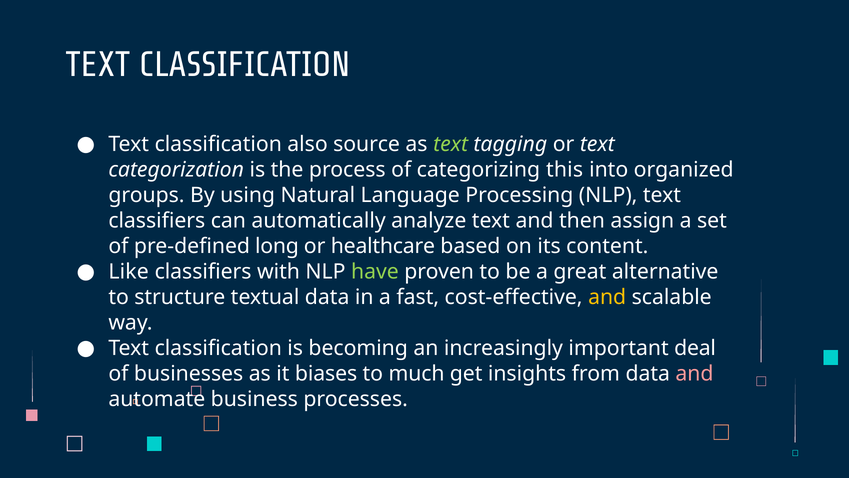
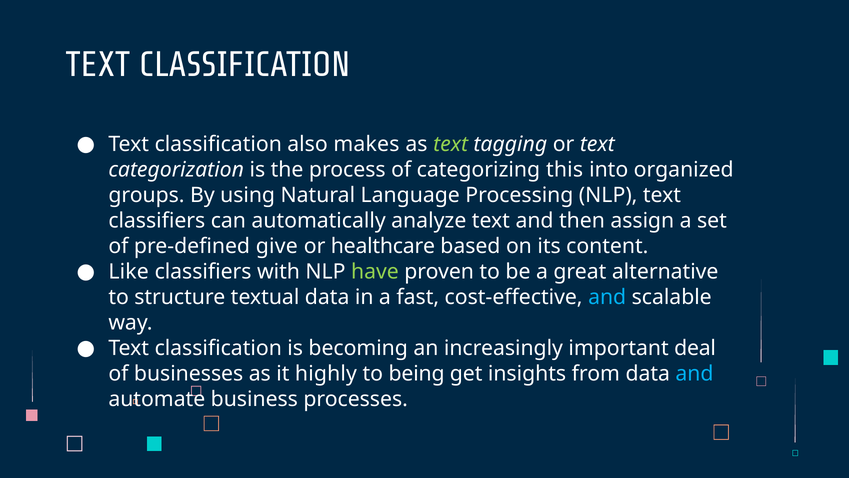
source: source -> makes (366, 144)
long: long -> give (277, 246)
and colour: yellow -> light blue (607, 297)
biases: biases -> highly (326, 373)
much: much -> being (417, 373)
and colour: pink -> light blue (695, 373)
